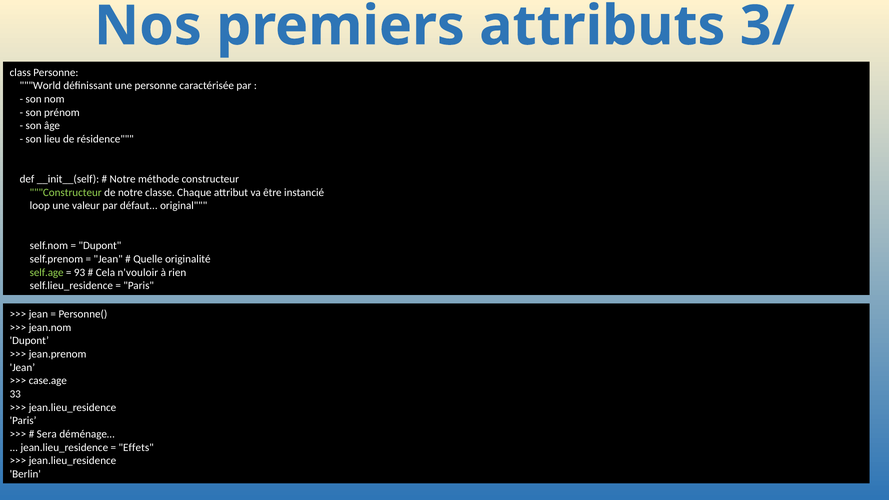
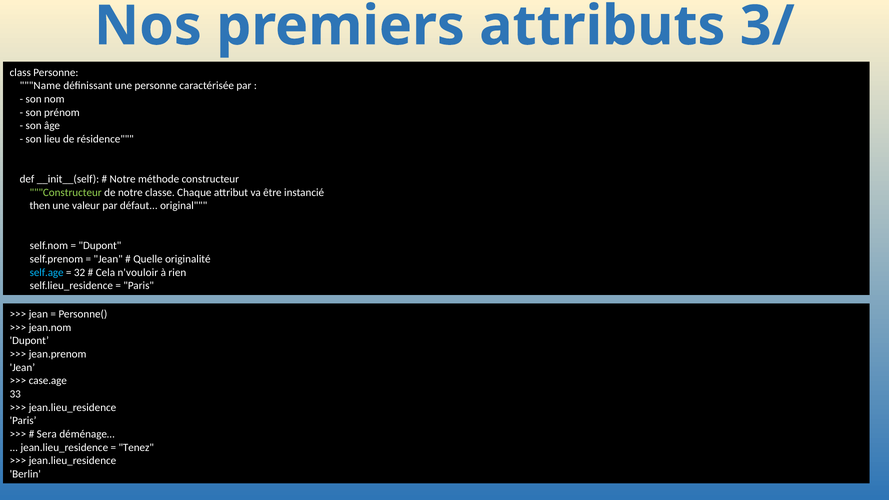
World: World -> Name (40, 86)
loop: loop -> then (40, 206)
self.age colour: light green -> light blue (47, 272)
93: 93 -> 32 (80, 272)
Effets: Effets -> Tenez (136, 448)
